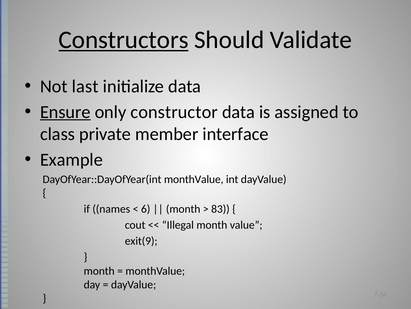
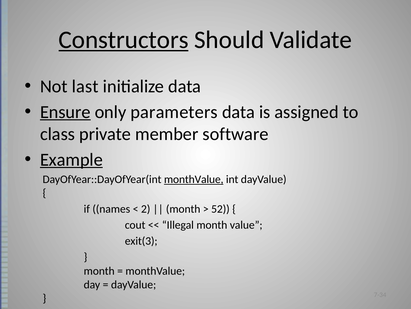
constructor: constructor -> parameters (174, 112)
interface: interface -> software (236, 134)
Example underline: none -> present (71, 159)
monthValue underline: none -> present (194, 179)
6: 6 -> 2 (146, 209)
83: 83 -> 52 (220, 209)
exit(9: exit(9 -> exit(3 (141, 241)
